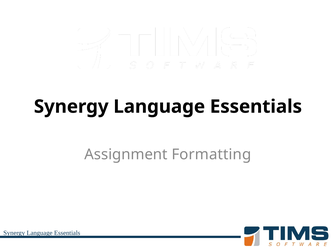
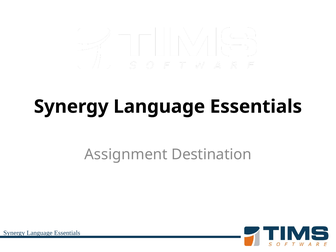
Formatting: Formatting -> Destination (212, 154)
